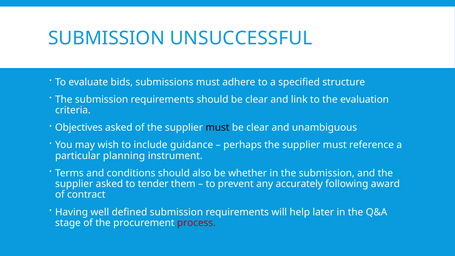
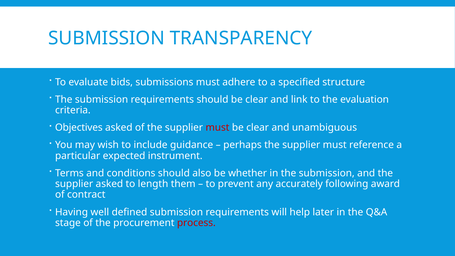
UNSUCCESSFUL: UNSUCCESSFUL -> TRANSPARENCY (241, 38)
must colour: black -> red (217, 128)
planning: planning -> expected (124, 156)
tender: tender -> length (153, 184)
